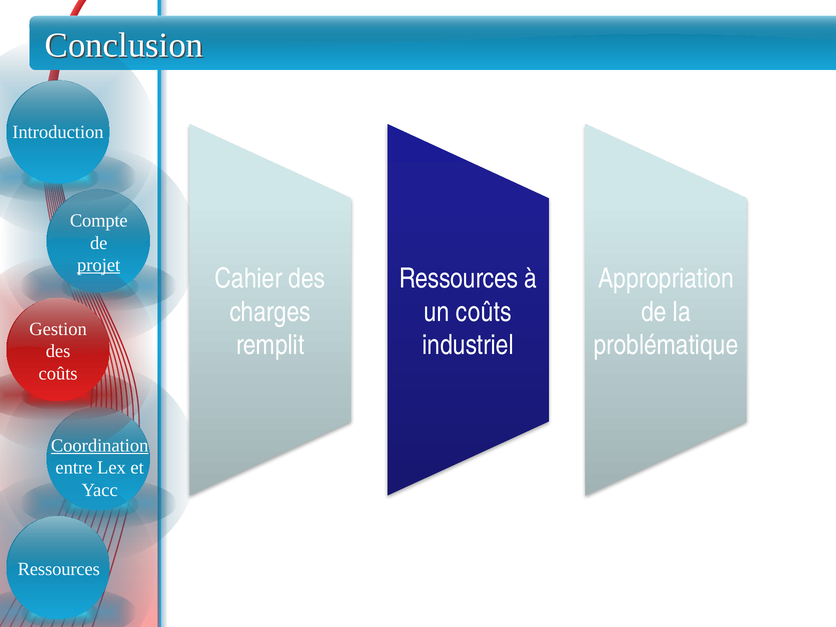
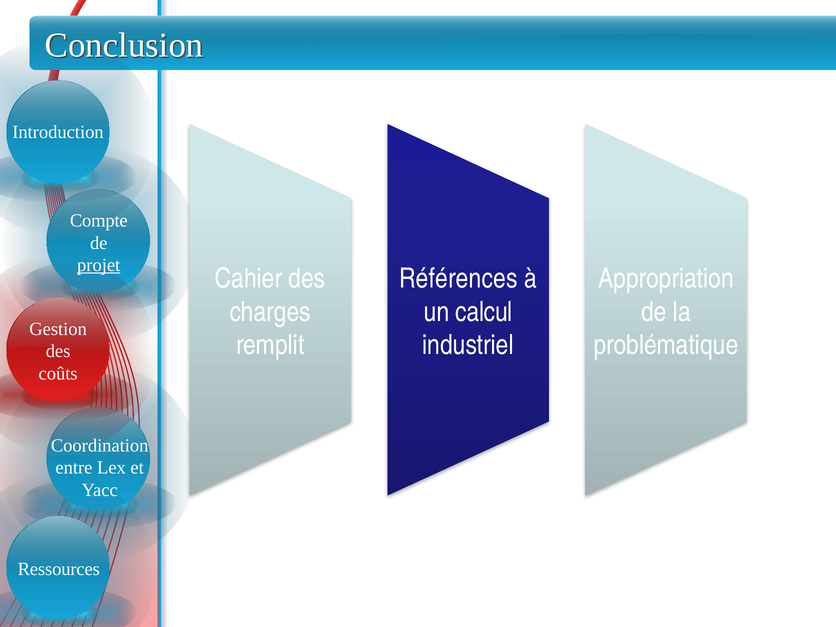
Ressources: Ressources -> Références (458, 278)
coûts: coûts -> calcul (484, 312)
Coordination underline: present -> none (100, 445)
